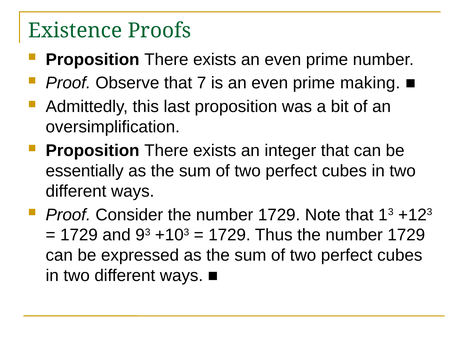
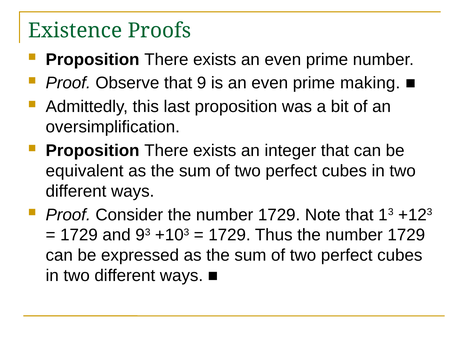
7: 7 -> 9 (202, 83)
essentially: essentially -> equivalent (85, 171)
